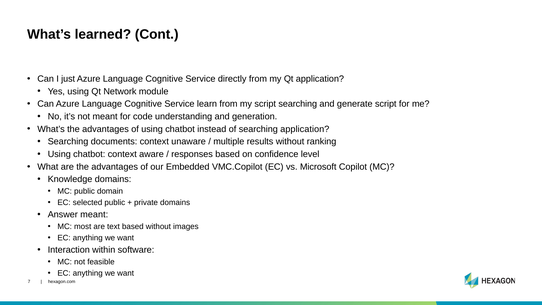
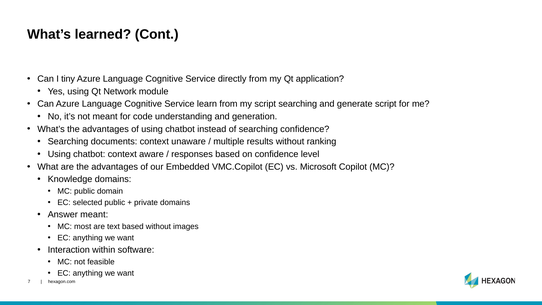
just: just -> tiny (68, 79)
searching application: application -> confidence (305, 129)
